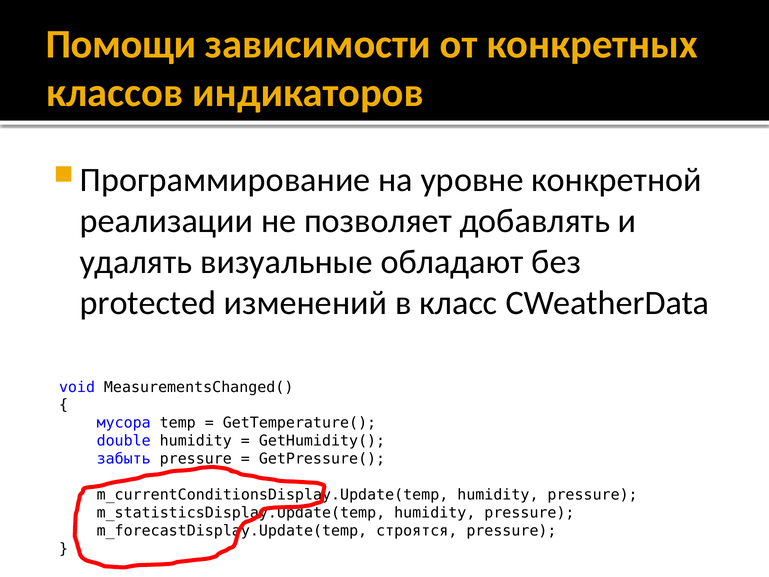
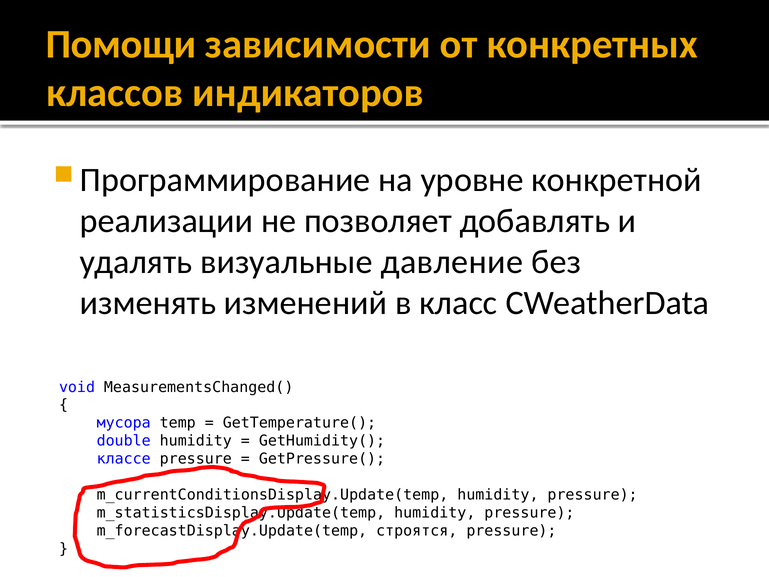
обладают: обладают -> давление (452, 262)
protected: protected -> изменять (148, 303)
забыть: забыть -> классе (124, 459)
